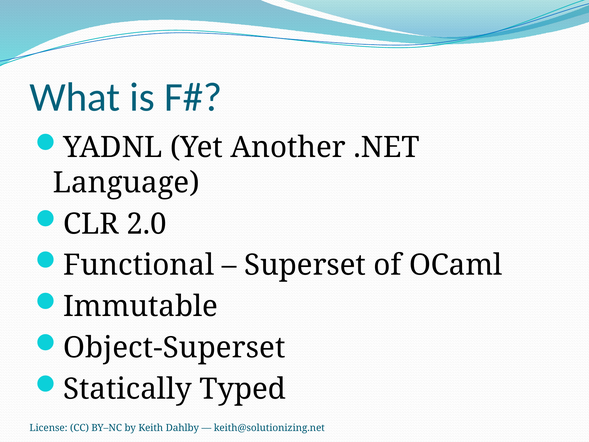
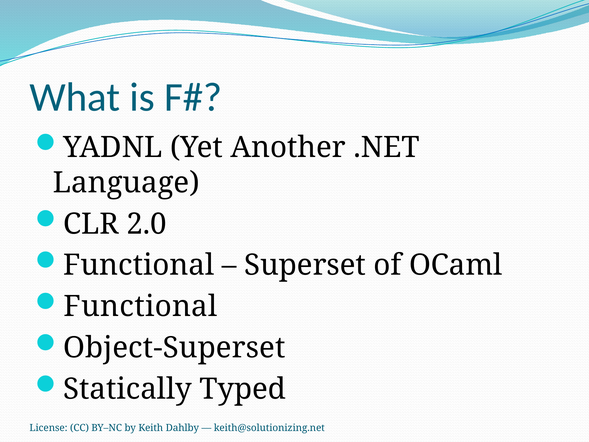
Immutable: Immutable -> Functional (140, 306)
